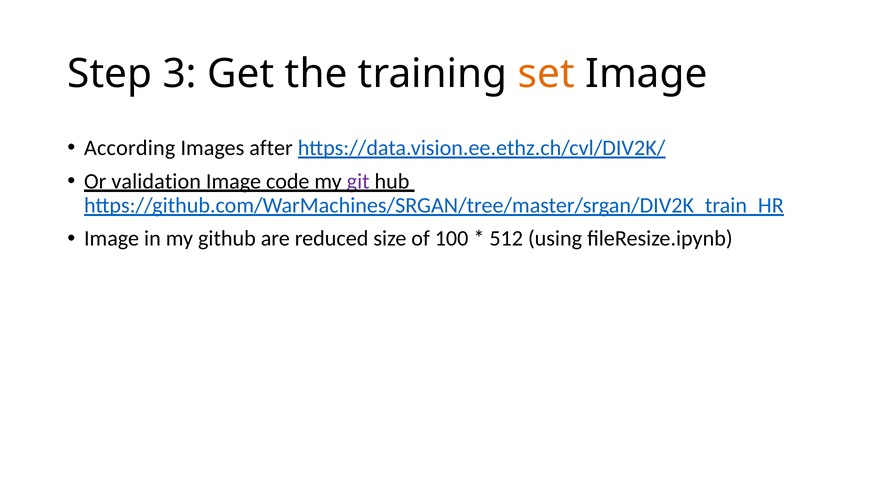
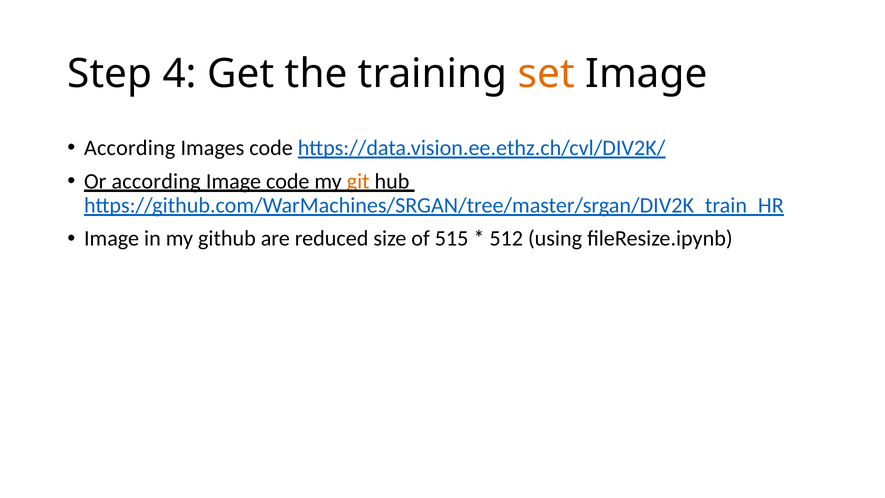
3: 3 -> 4 (180, 74)
Images after: after -> code (271, 148)
Or validation: validation -> according (156, 181)
git colour: purple -> orange (358, 181)
100: 100 -> 515 (452, 239)
